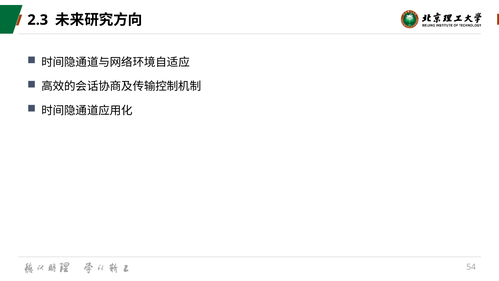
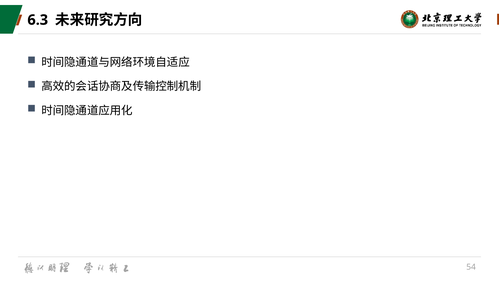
2.3: 2.3 -> 6.3 (38, 20)
